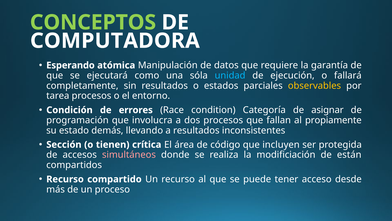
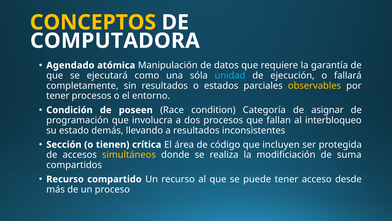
CONCEPTOS colour: light green -> yellow (93, 22)
Esperando: Esperando -> Agendado (70, 65)
tarea: tarea -> tener (58, 96)
errores: errores -> poseen (136, 110)
propiamente: propiamente -> interbloqueo (333, 120)
simultáneos colour: pink -> yellow (129, 154)
están: están -> suma (349, 154)
